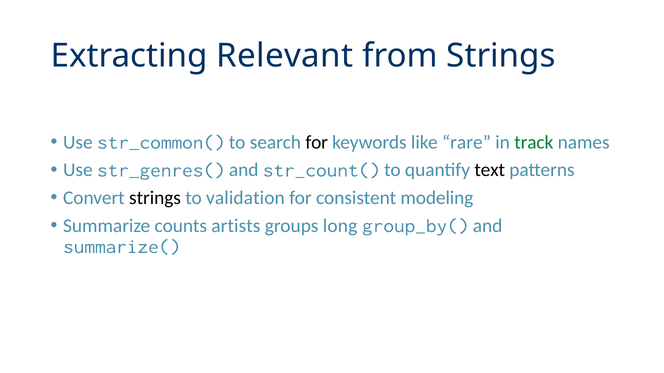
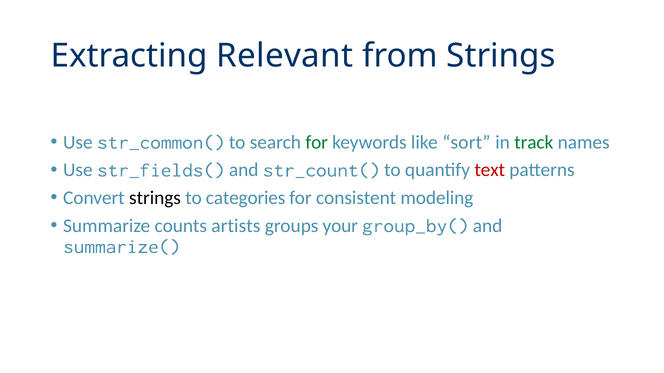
for colour: black -> green (317, 142)
rare: rare -> sort (466, 142)
str_genres(: str_genres( -> str_fields( (161, 170)
text colour: black -> red (490, 170)
validation: validation -> categories (246, 198)
long: long -> your (340, 226)
